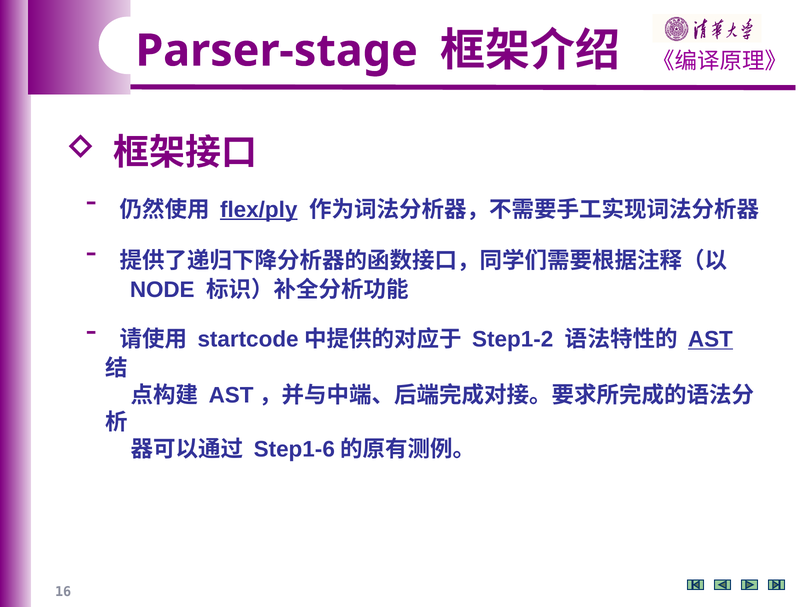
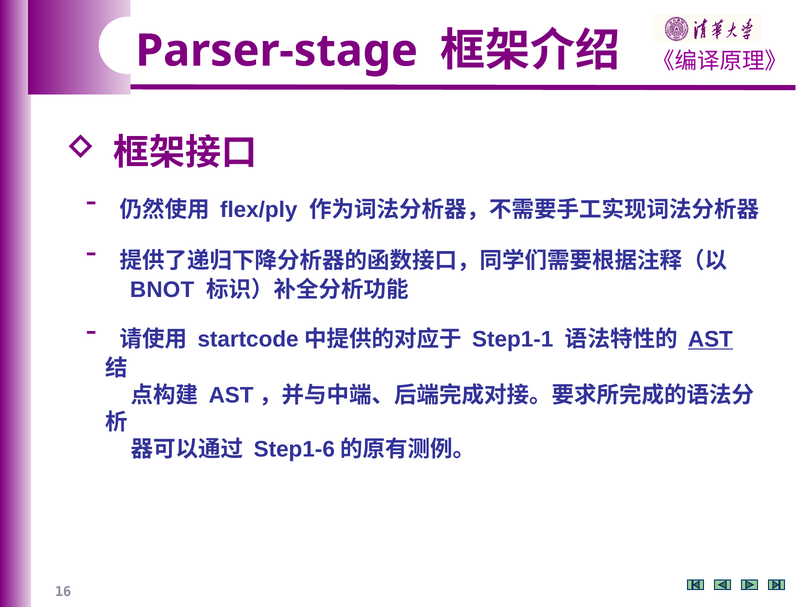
flex/ply underline: present -> none (259, 210)
NODE: NODE -> BNOT (162, 290)
Step1-2: Step1-2 -> Step1-1 (513, 339)
